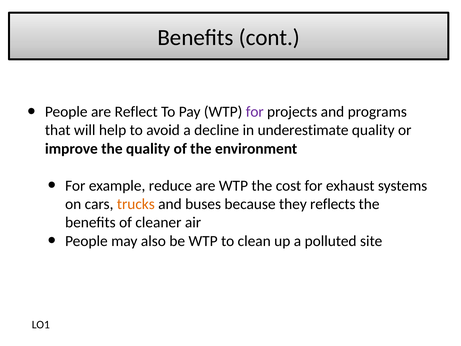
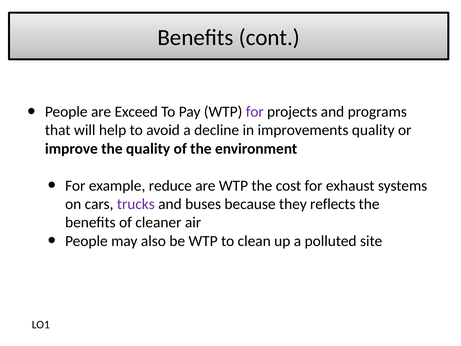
Reflect: Reflect -> Exceed (136, 112)
underestimate: underestimate -> improvements (303, 130)
trucks colour: orange -> purple (136, 204)
